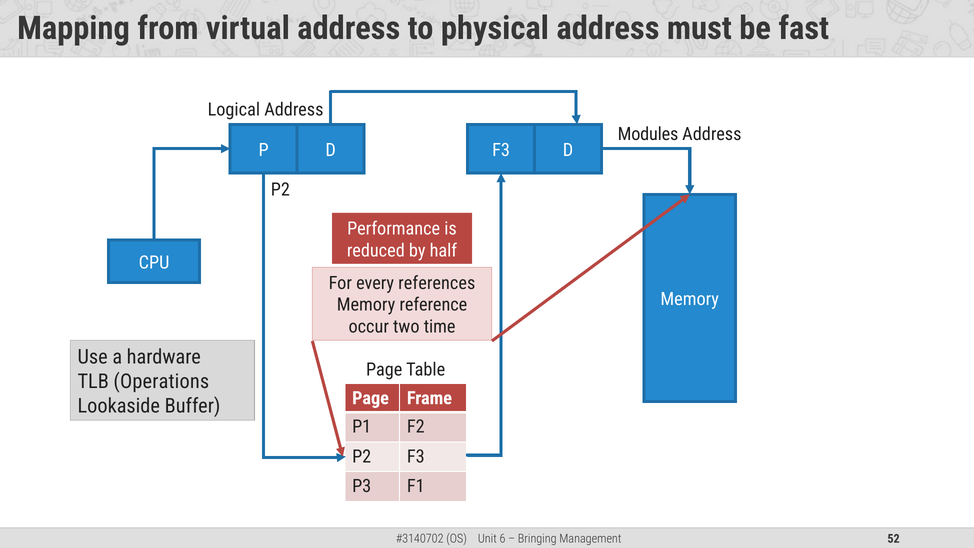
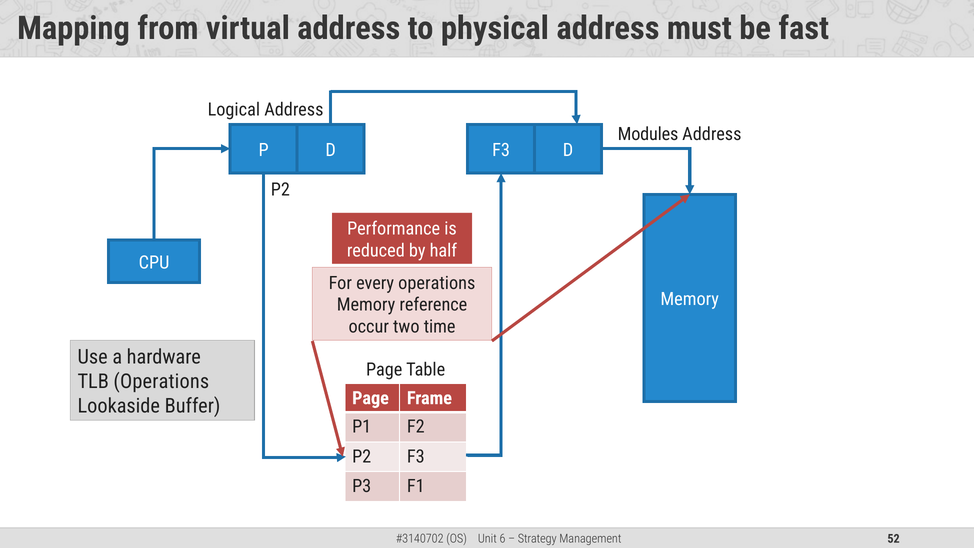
every references: references -> operations (437, 283)
Bringing: Bringing -> Strategy (537, 539)
